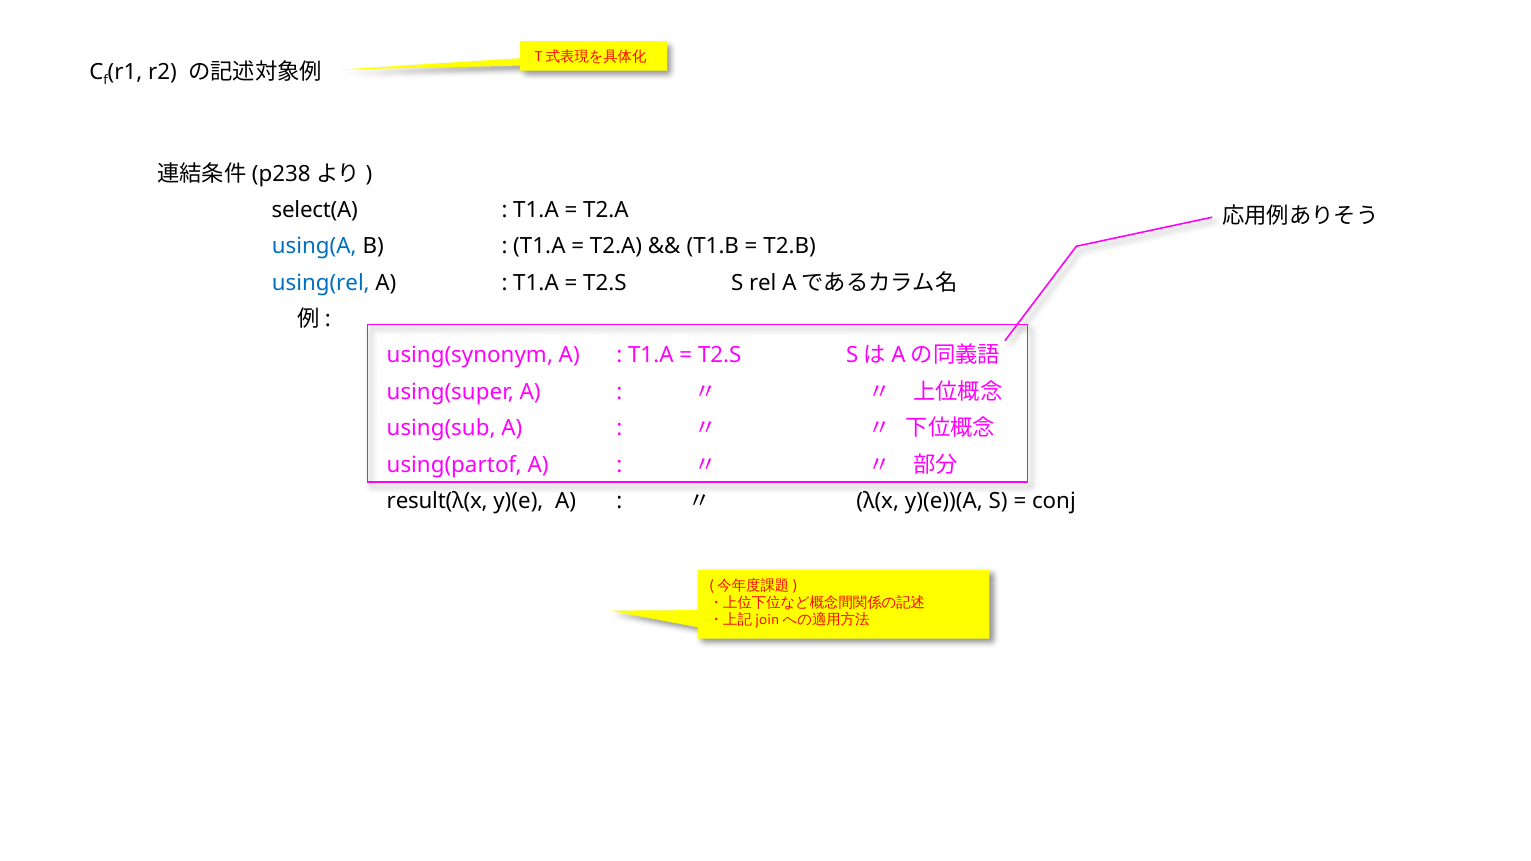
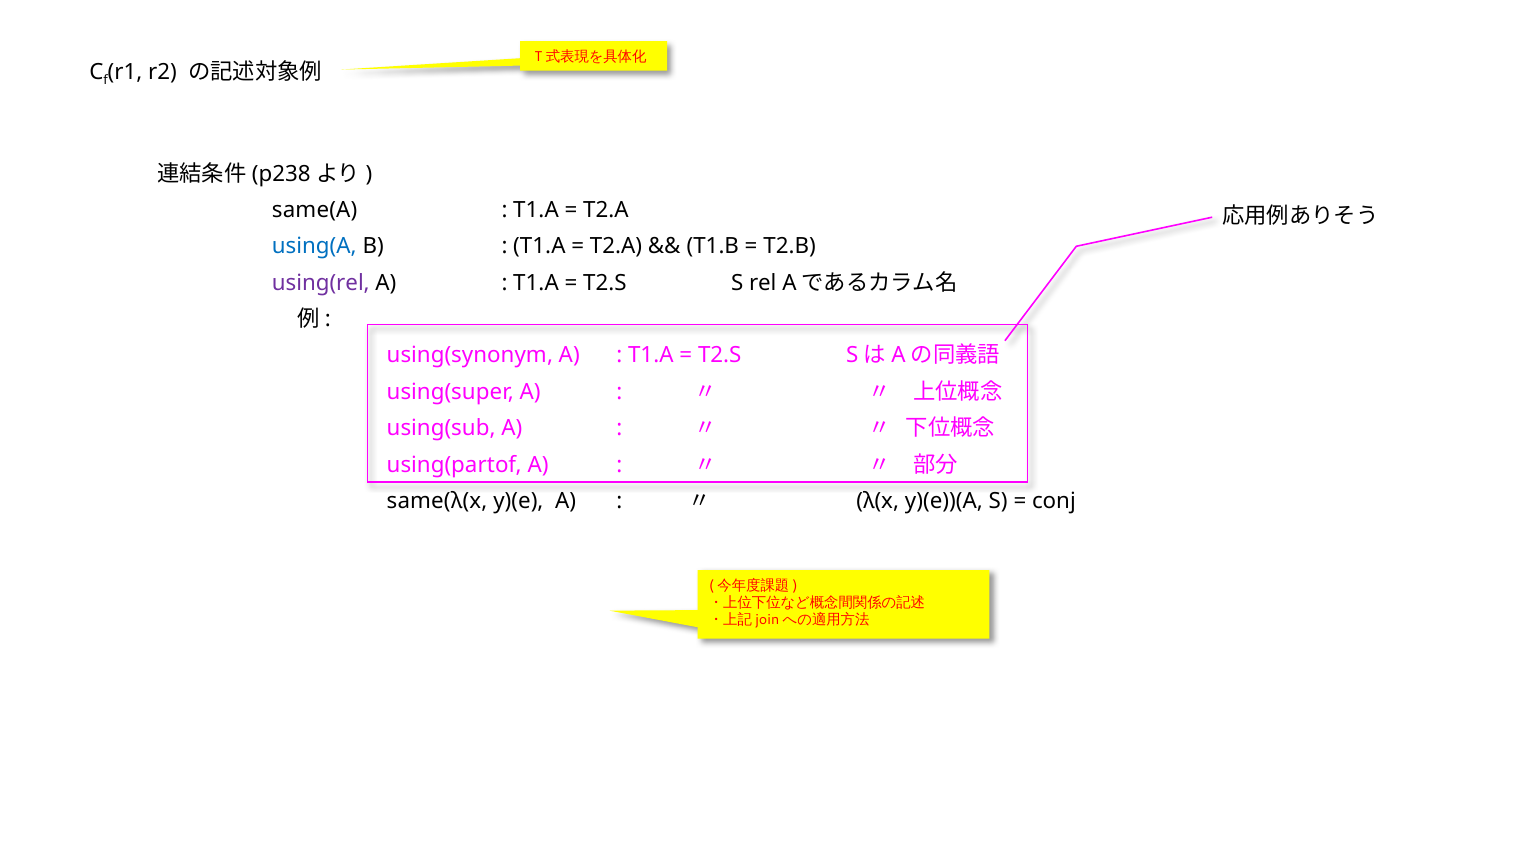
select(A: select(A -> same(A (315, 210)
using(rel colour: blue -> purple (321, 283)
result(λ(x: result(λ(x -> same(λ(x (437, 501)
